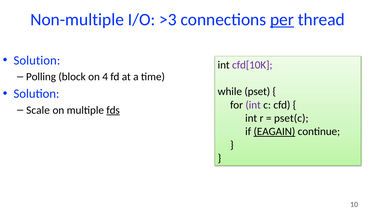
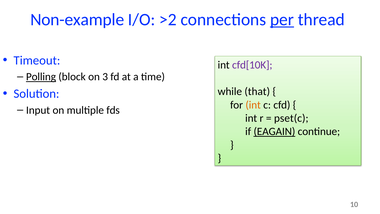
Non-multiple: Non-multiple -> Non-example (77, 20)
>3: >3 -> >2 (168, 20)
Solution: Solution -> Timeout (37, 60)
Polling underline: none -> present (41, 77)
4: 4 -> 3 (105, 77)
pset: pset -> that (257, 91)
int colour: purple -> orange (253, 105)
Scale: Scale -> Input (38, 110)
fds underline: present -> none (113, 110)
